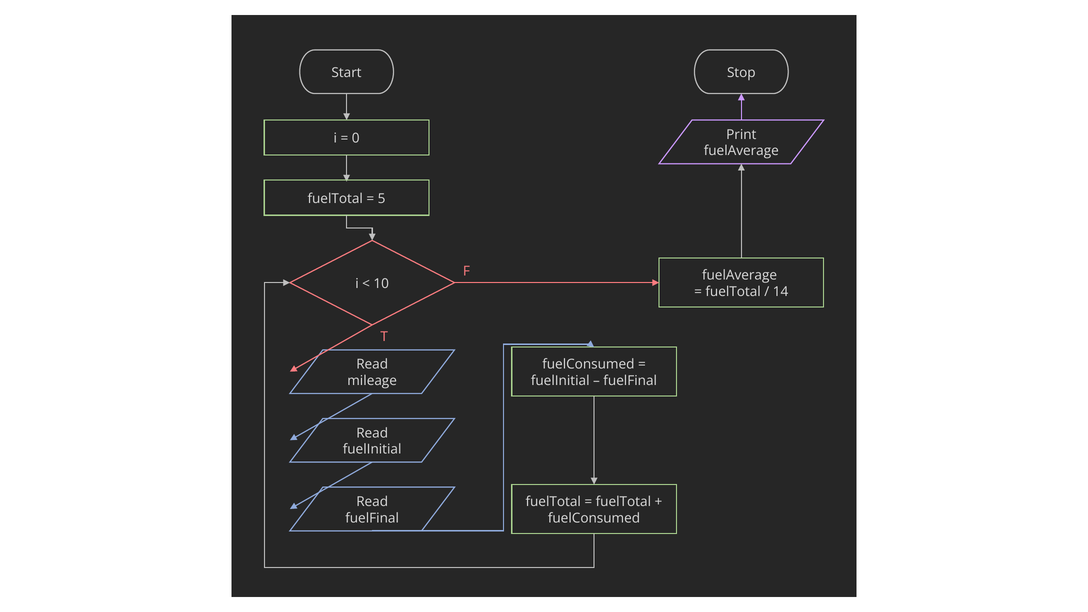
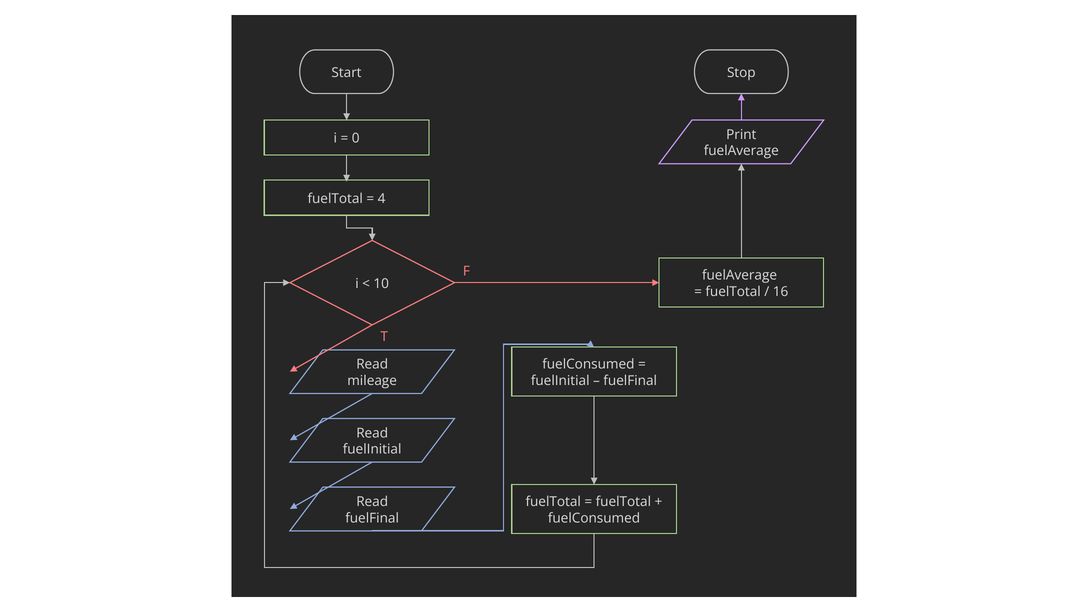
5: 5 -> 4 (382, 199)
14: 14 -> 16 (781, 292)
